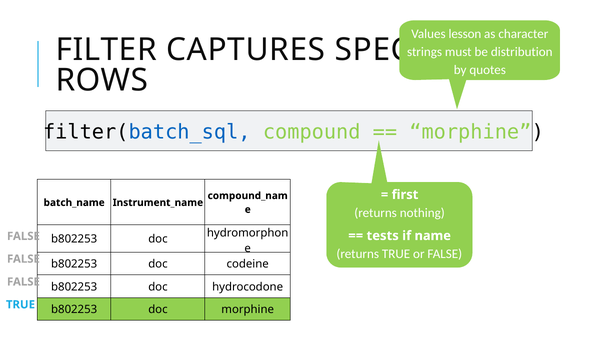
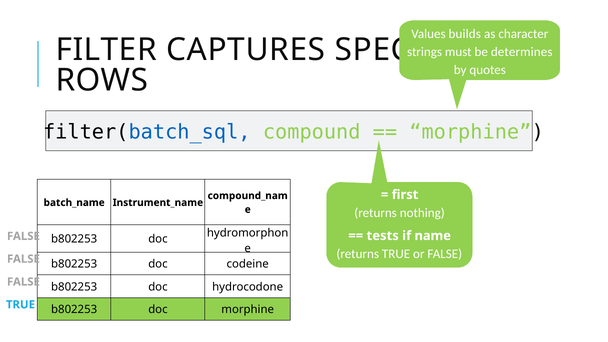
lesson: lesson -> builds (465, 34)
distribution: distribution -> determines (522, 52)
